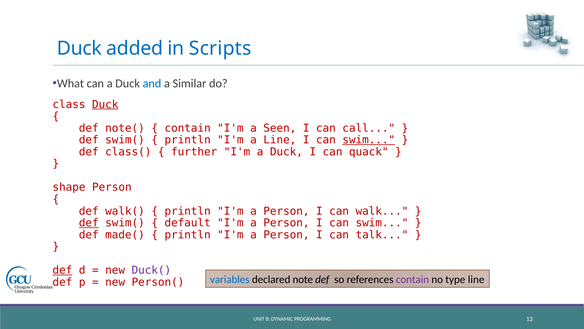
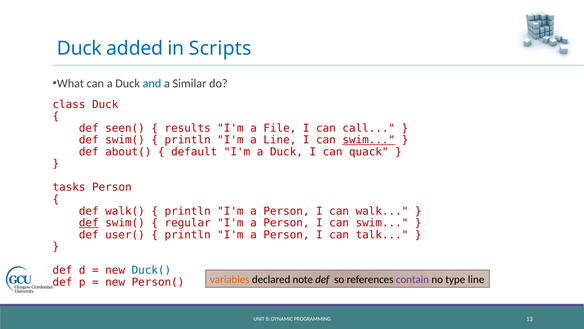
Duck underline: present -> none (105, 104)
note(: note( -> seen( (125, 128)
contain: contain -> results (188, 128)
Seen: Seen -> File (280, 128)
class(: class( -> about( (128, 152)
further: further -> default (194, 152)
shape: shape -> tasks (69, 187)
default: default -> regular (188, 223)
made(: made( -> user( (125, 234)
def underline: present -> none (62, 270)
Duck( colour: purple -> blue (151, 270)
variables colour: blue -> orange (230, 279)
